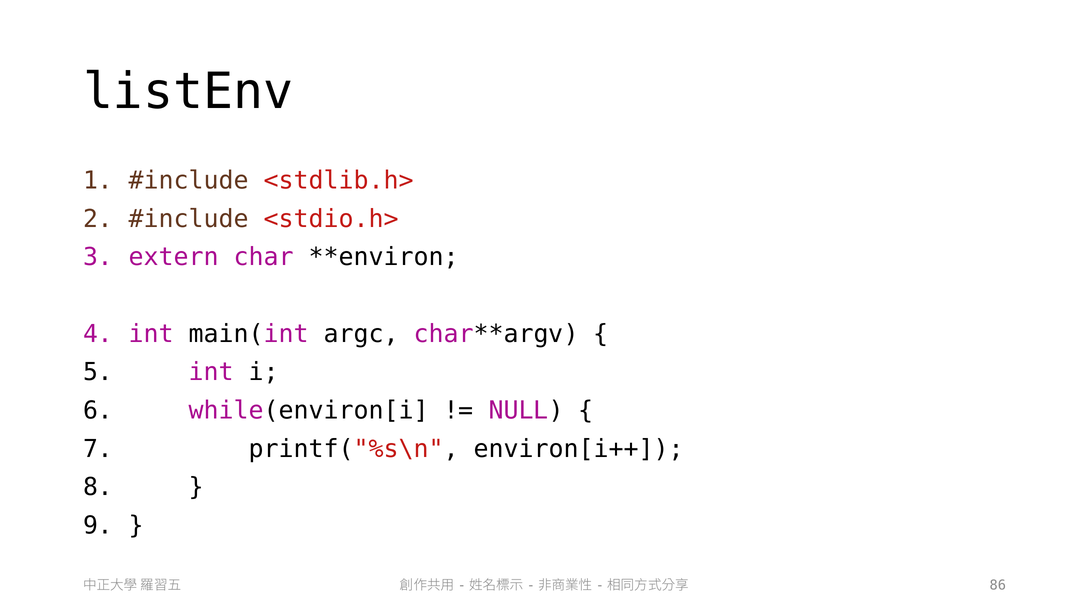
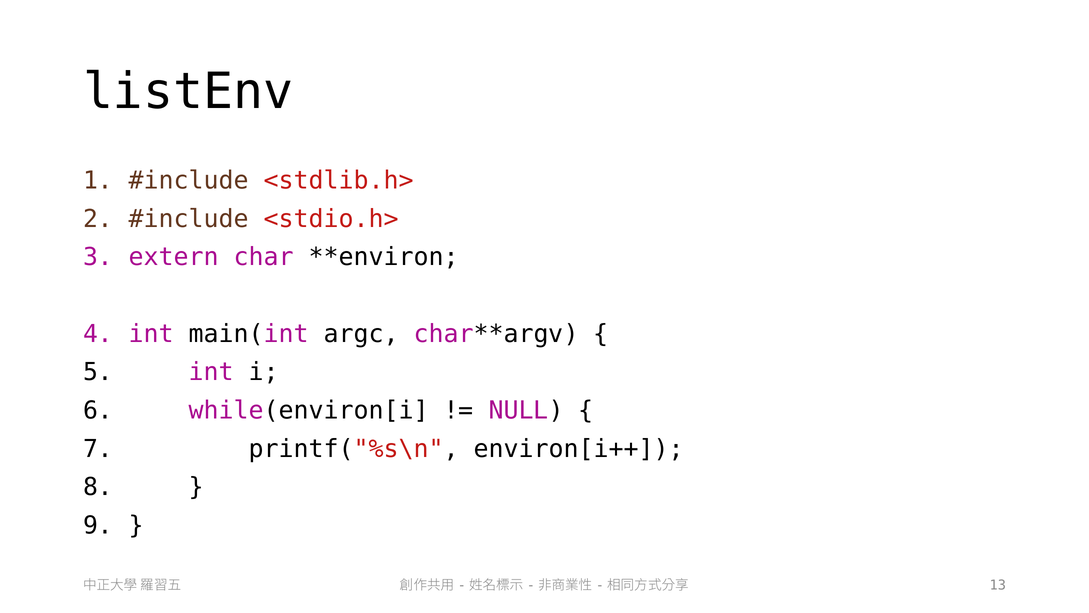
86: 86 -> 13 (998, 585)
